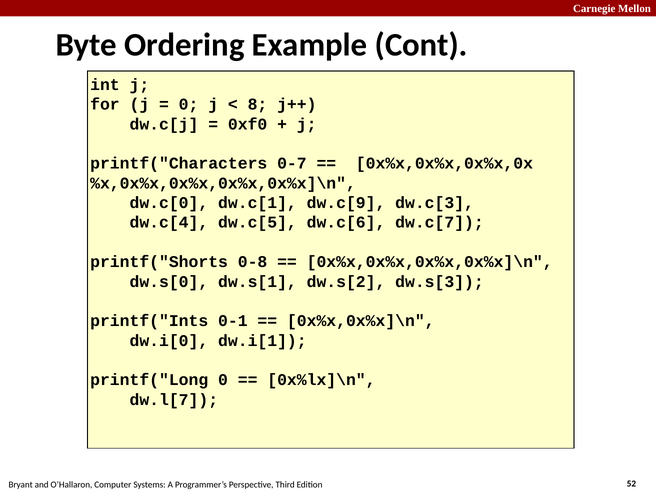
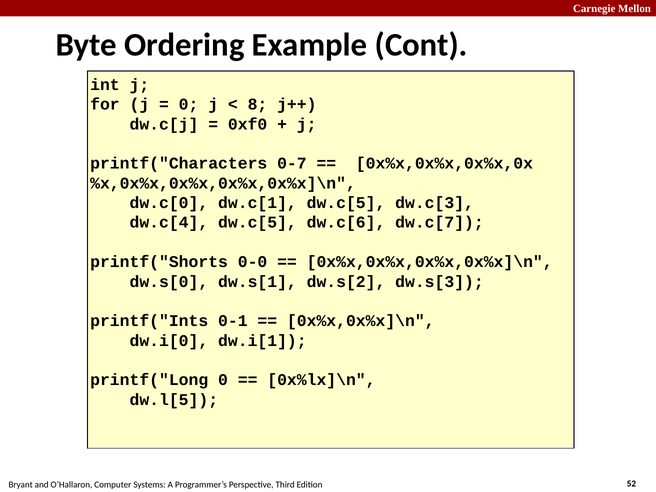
dw.c[1 dw.c[9: dw.c[9 -> dw.c[5 (346, 203)
0-8: 0-8 -> 0-0 (253, 262)
dw.l[7: dw.l[7 -> dw.l[5 (174, 400)
